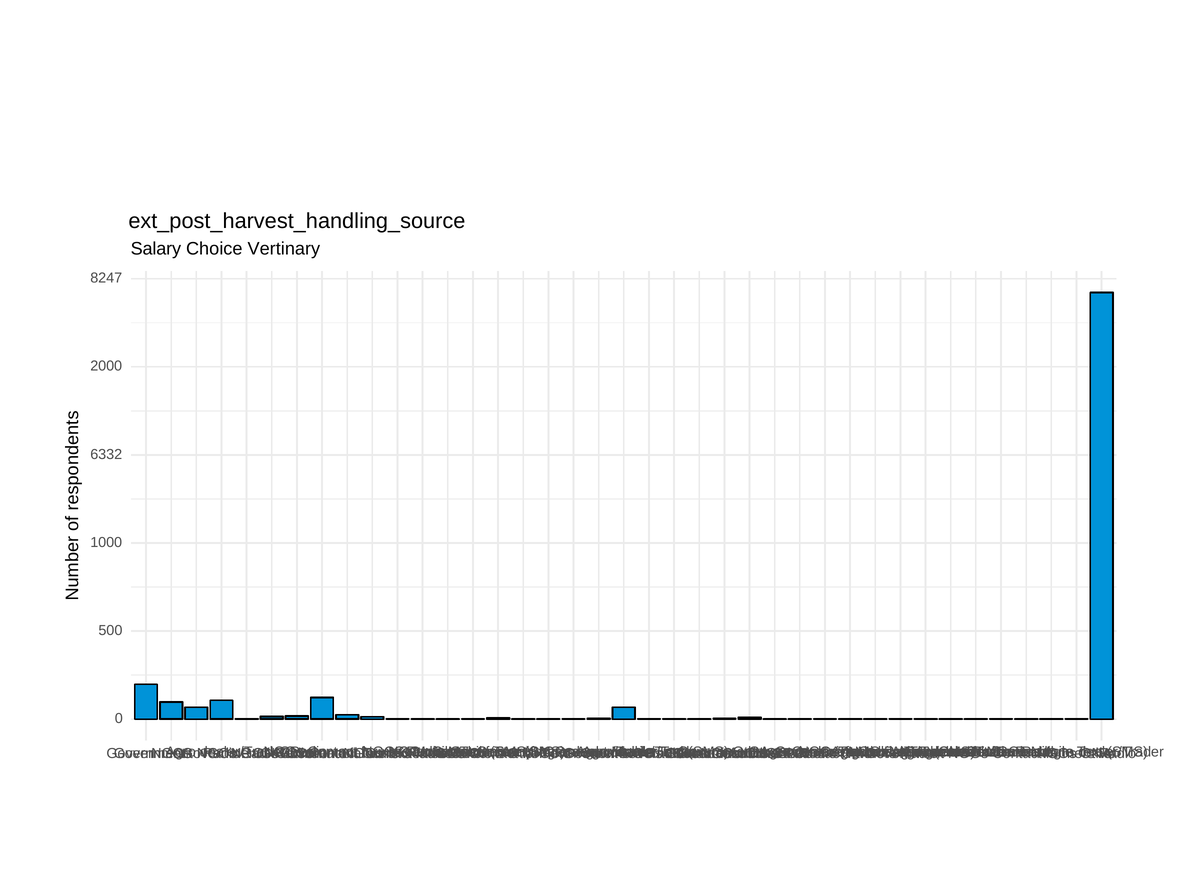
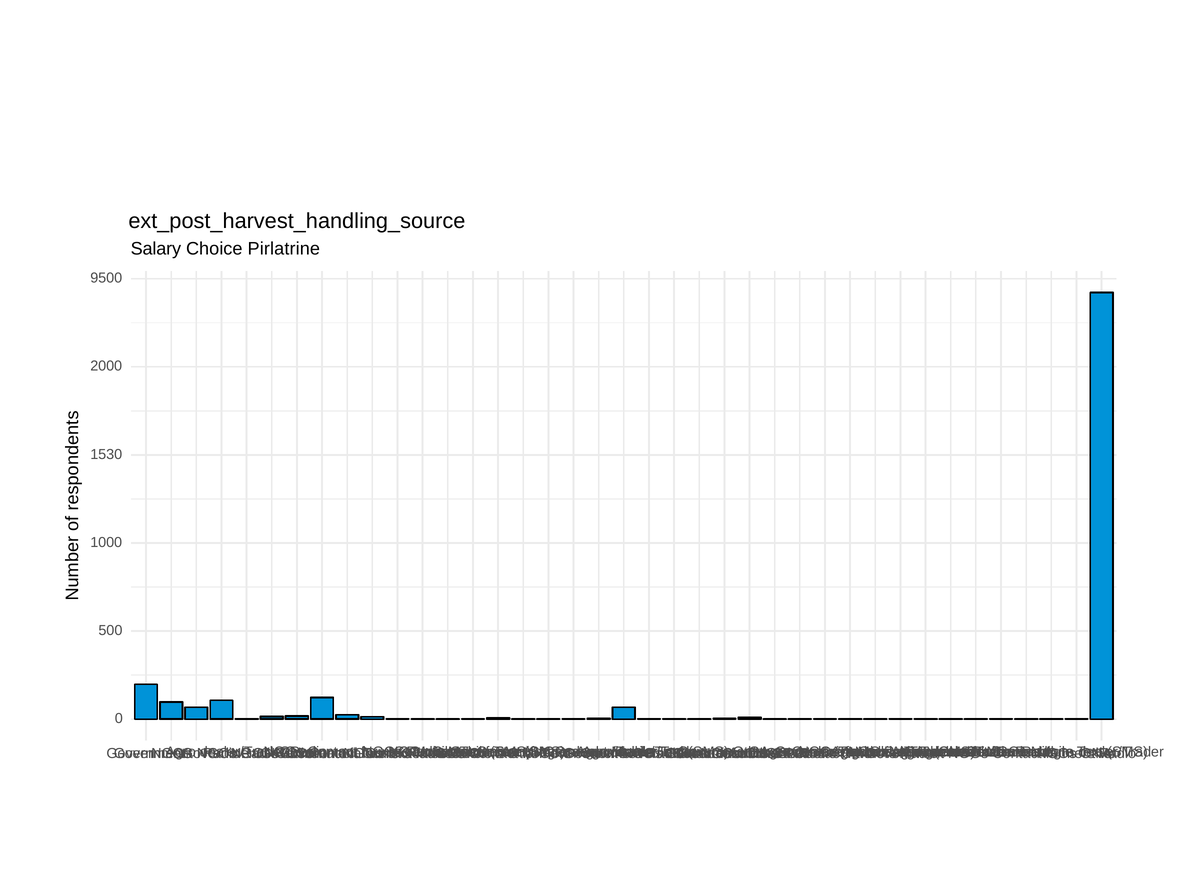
Vertinary: Vertinary -> Pirlatrine (284, 249)
8247: 8247 -> 9500 (106, 278)
6332: 6332 -> 1530 (106, 454)
